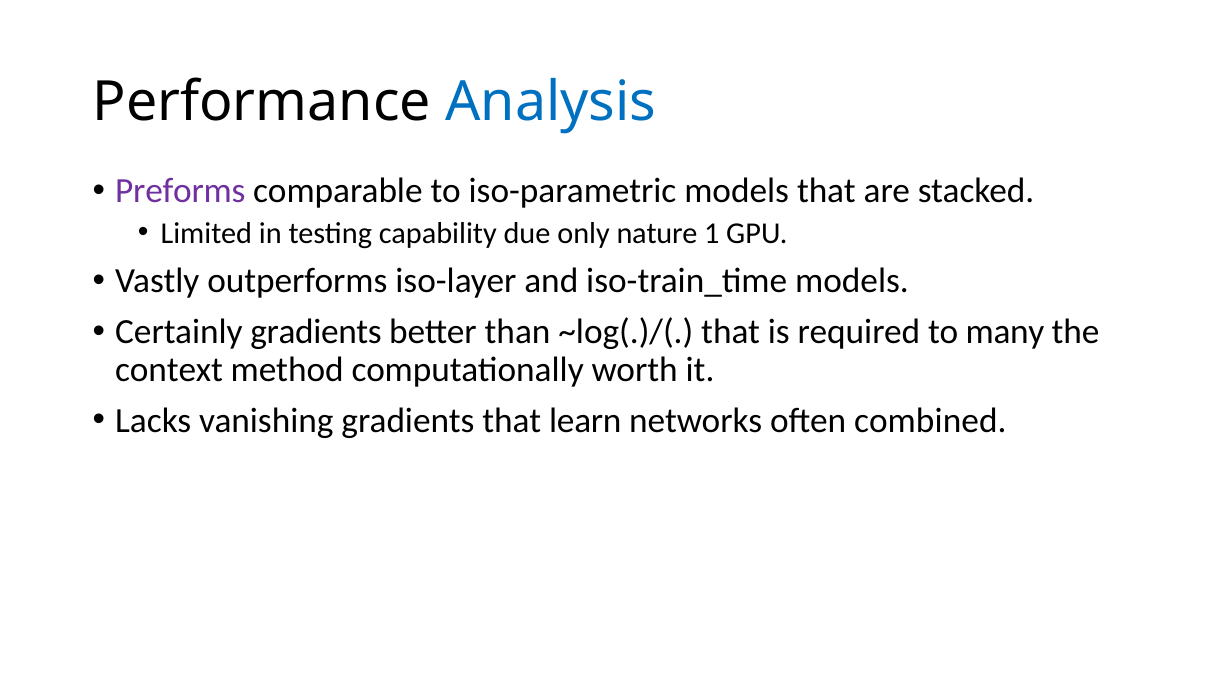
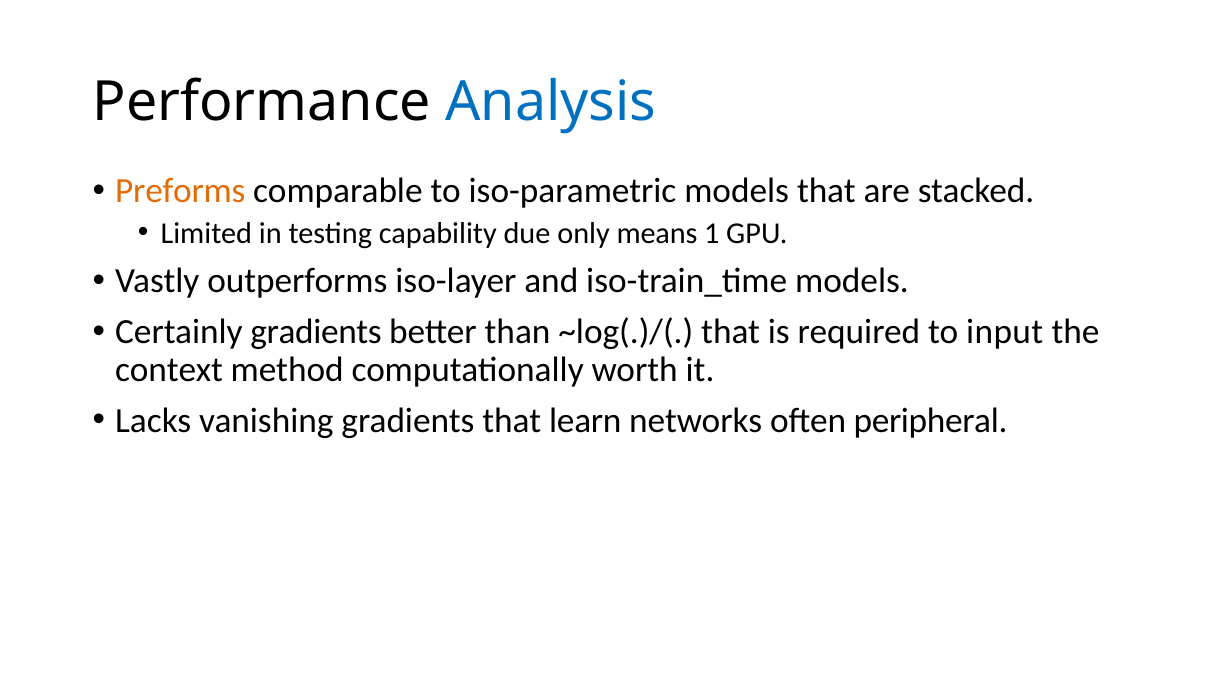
Preforms colour: purple -> orange (180, 191)
nature: nature -> means (657, 233)
many: many -> input (1005, 332)
combined: combined -> peripheral (931, 421)
